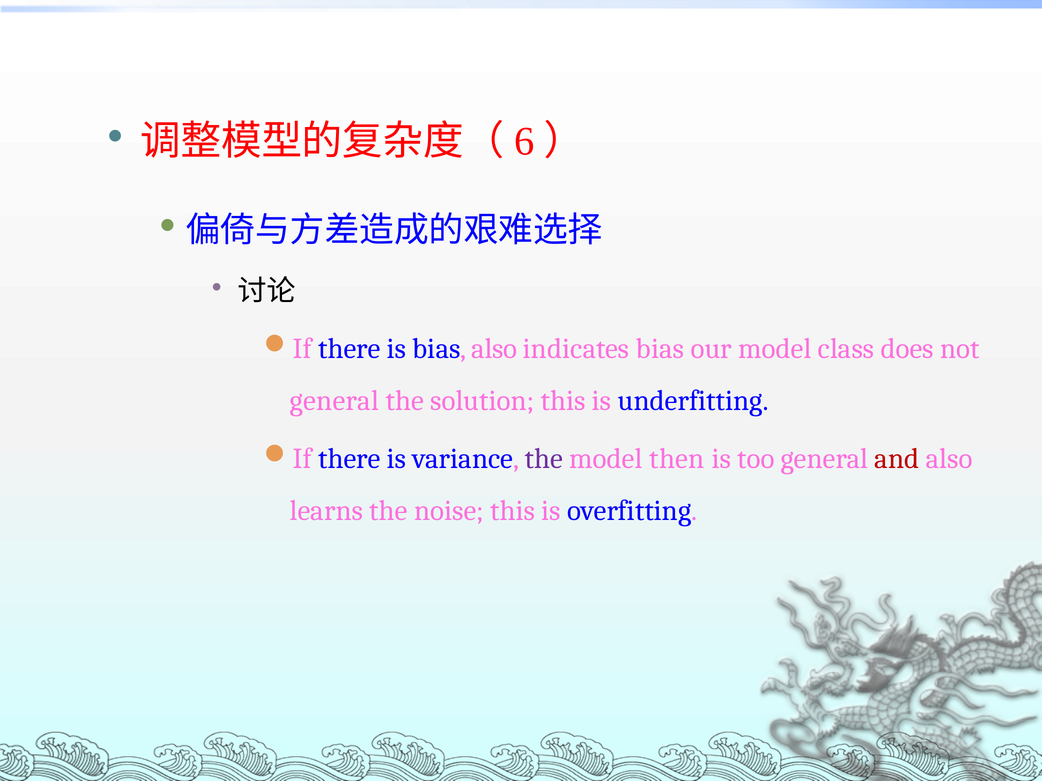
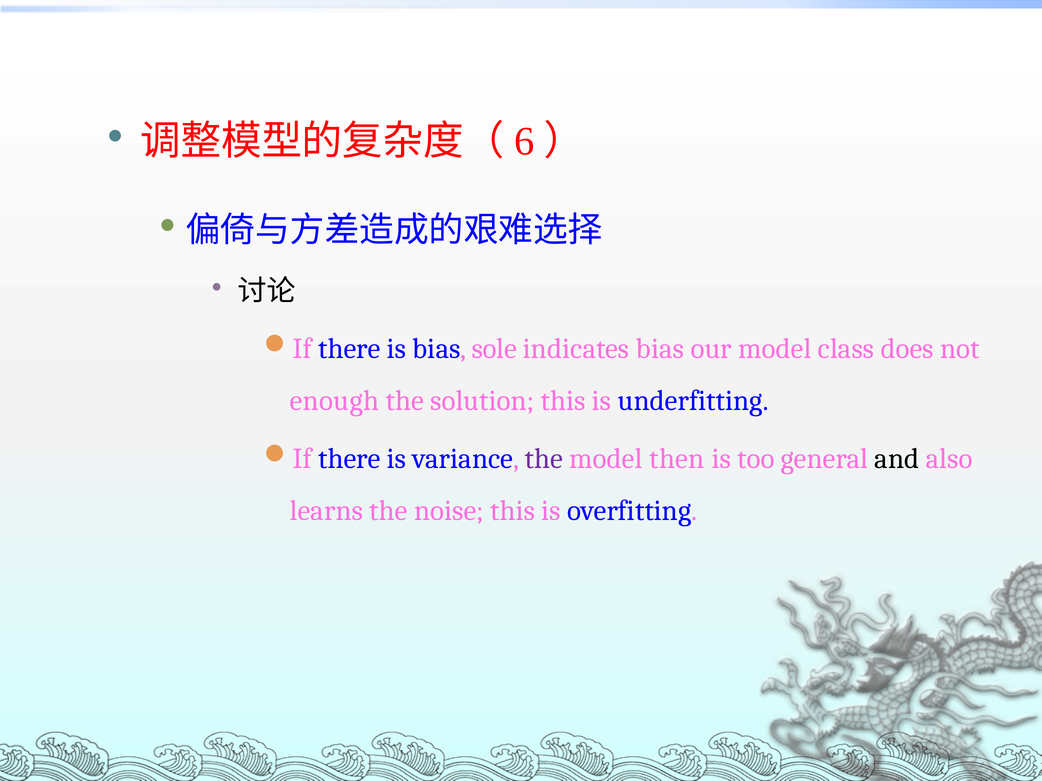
bias also: also -> sole (494, 349)
general: general -> enough (335, 401)
and colour: red -> black (897, 459)
